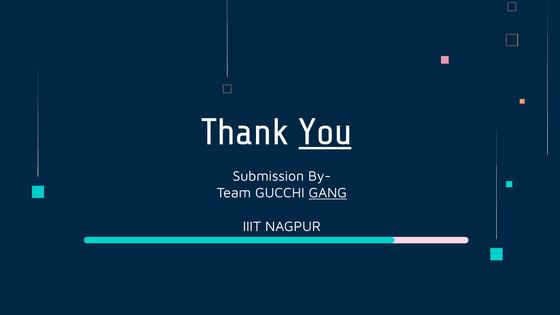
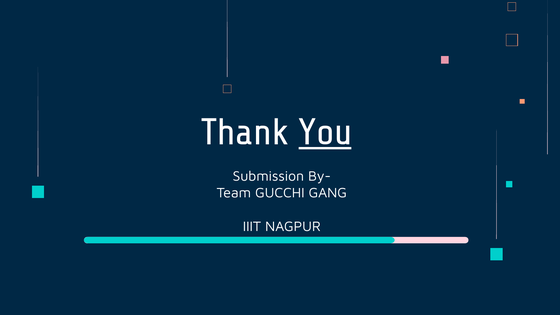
GANG underline: present -> none (328, 193)
